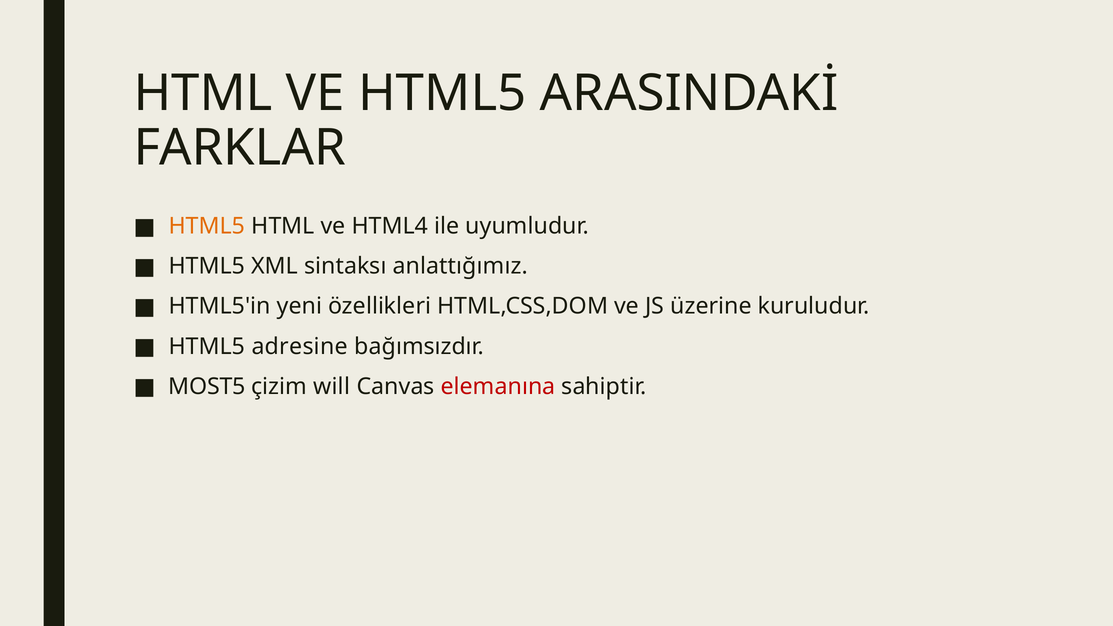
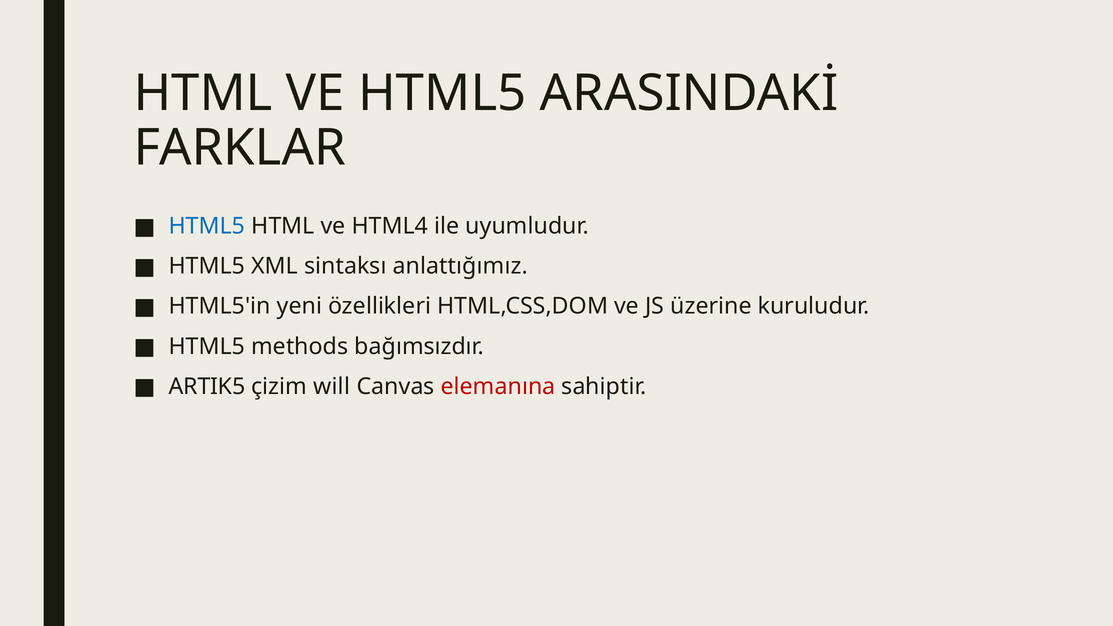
HTML5 colour: orange -> blue (207, 226)
adresine: adresine -> methods (300, 346)
MOST5: MOST5 -> ARTIK5 (207, 387)
